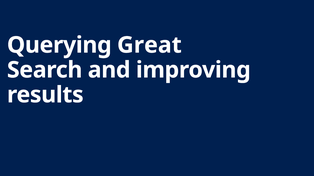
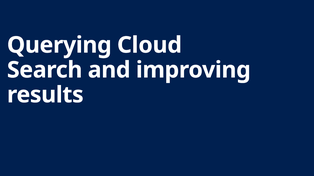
Great: Great -> Cloud (149, 45)
